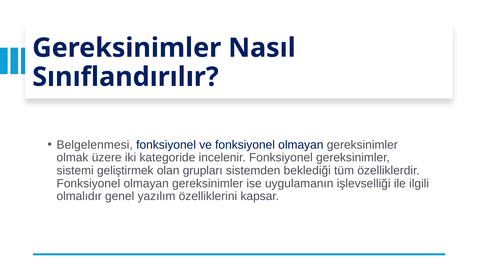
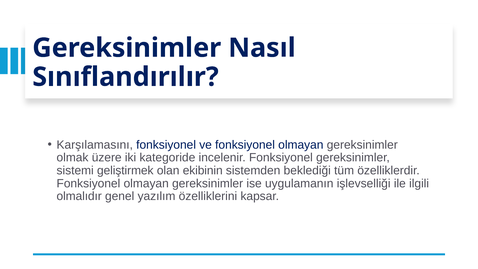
Belgelenmesi: Belgelenmesi -> Karşılamasını (95, 145)
grupları: grupları -> ekibinin (203, 170)
